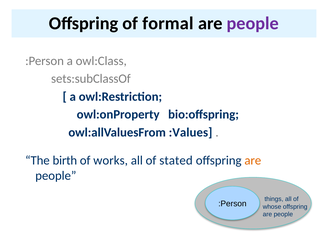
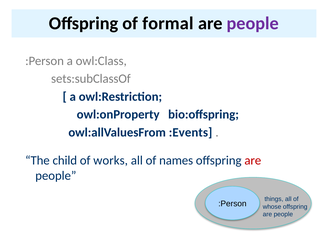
:Values: :Values -> :Events (191, 132)
birth: birth -> child (65, 160)
stated: stated -> names (176, 160)
are colour: orange -> red (253, 160)
